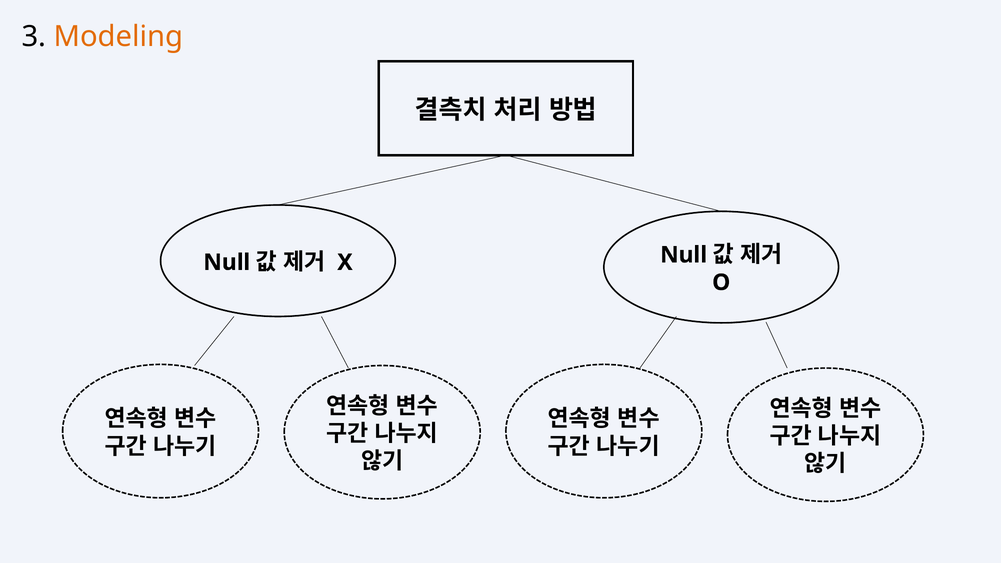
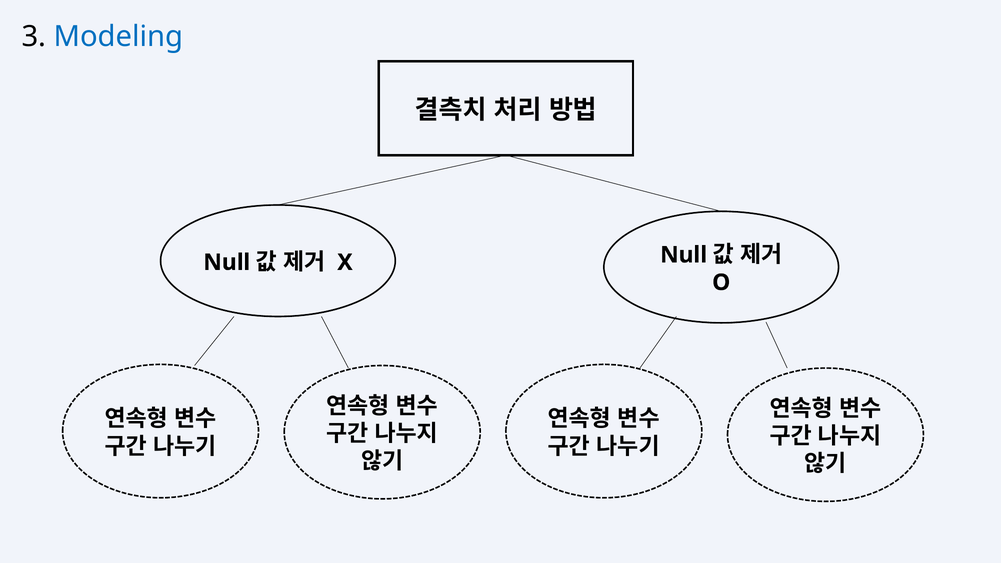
Modeling colour: orange -> blue (119, 36)
